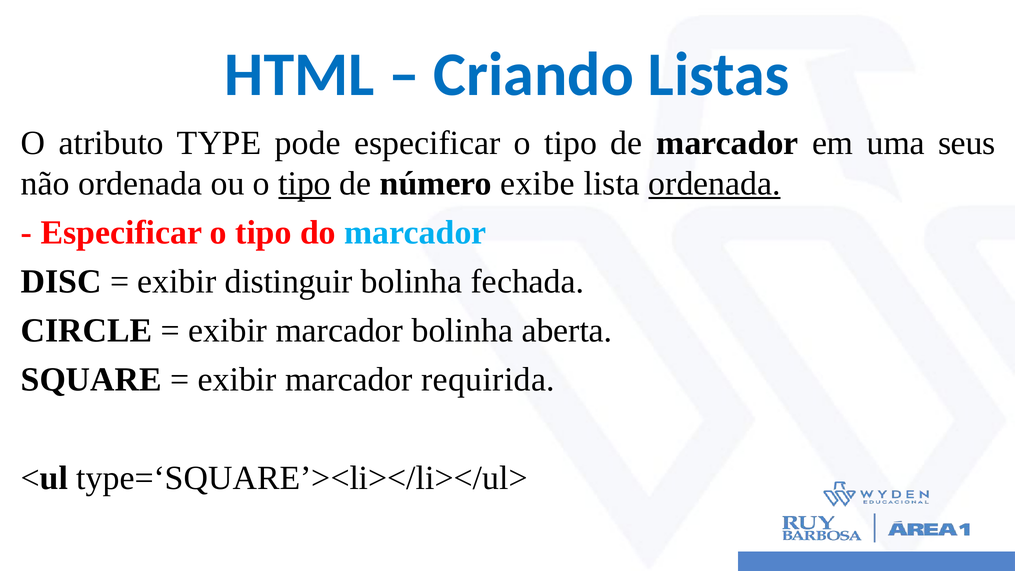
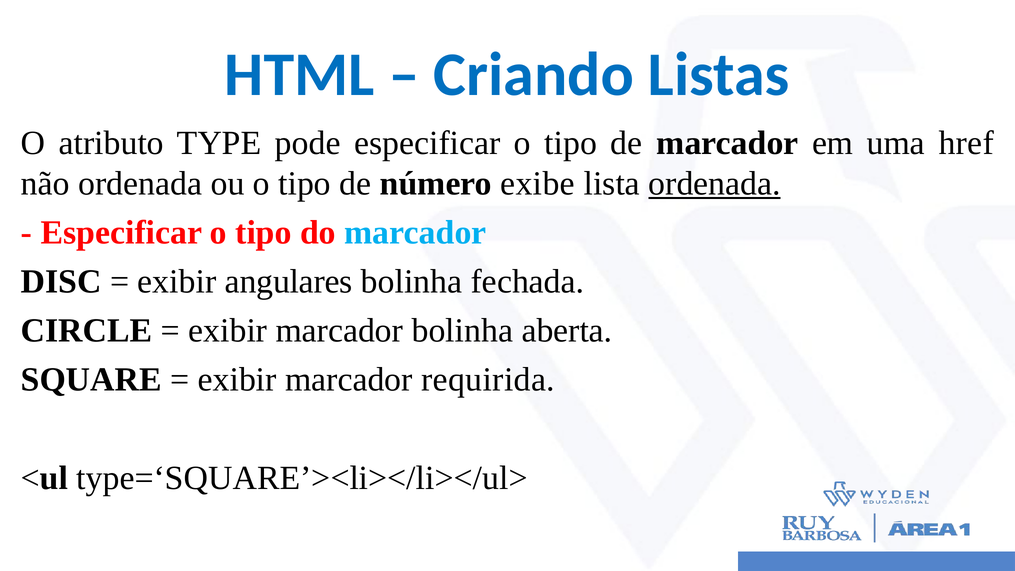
seus: seus -> href (966, 143)
tipo underline: present -> none (305, 183)
distinguir: distinguir -> angulares (289, 282)
